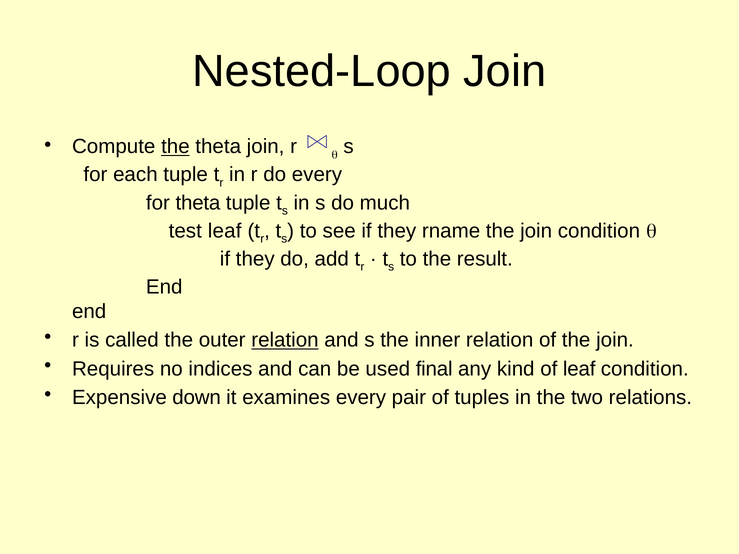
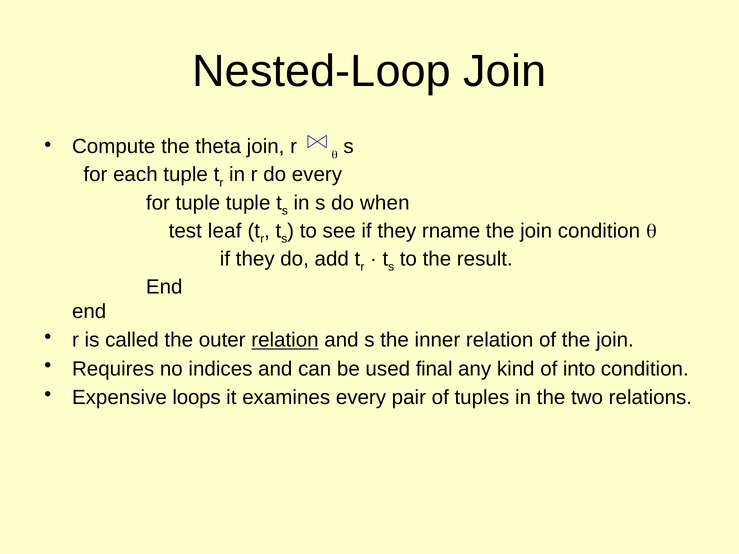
the underline: present -> none (175, 147)
for theta: theta -> tuple (198, 203)
much: much -> when (385, 203)
of leaf: leaf -> into (579, 369)
down: down -> loops (197, 398)
